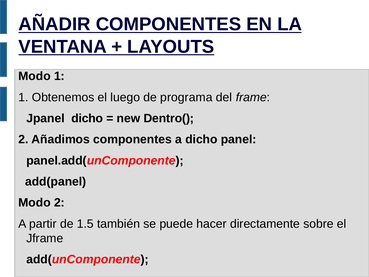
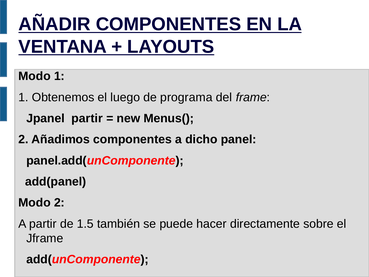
Jpanel dicho: dicho -> partir (87, 118)
Dentro(: Dentro( -> Menus( (169, 118)
